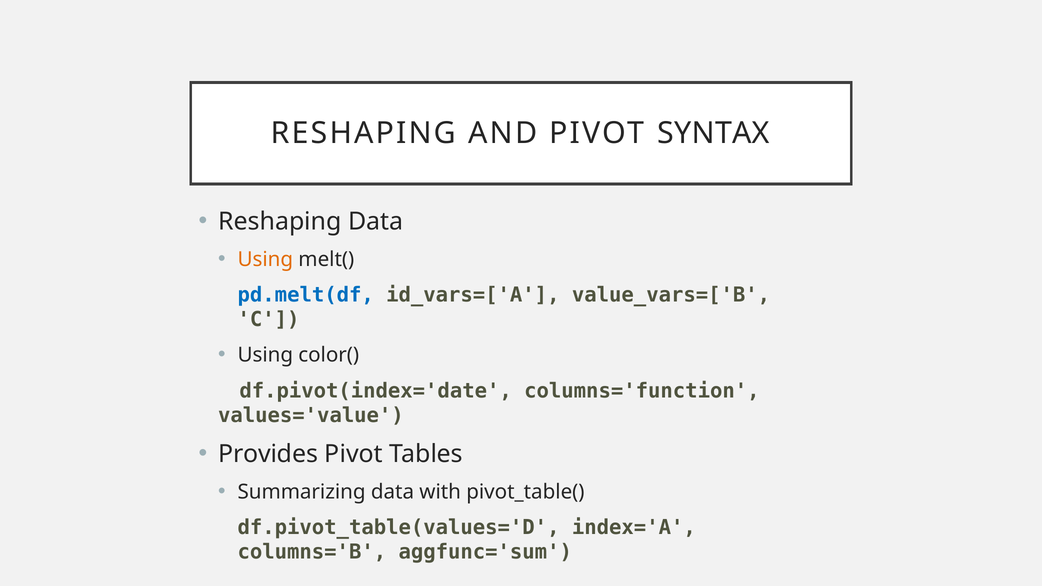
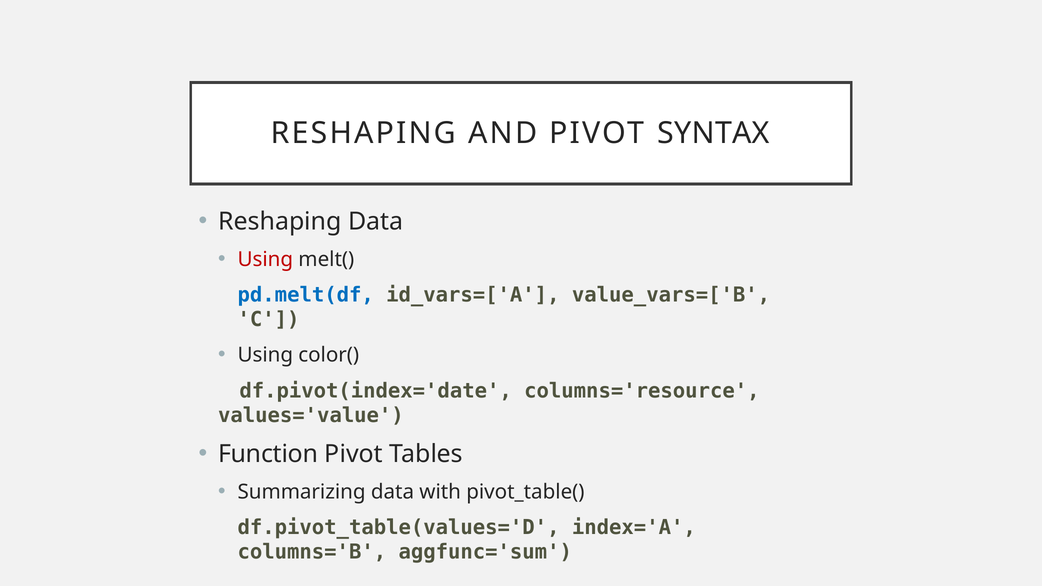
Using colour: orange -> red (265, 259)
columns='function: columns='function -> columns='resource (642, 391)
Provides: Provides -> Function (268, 454)
